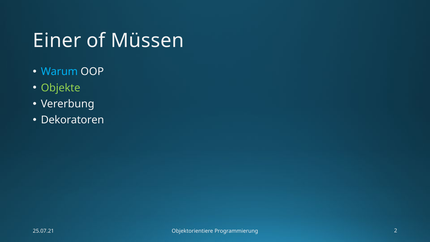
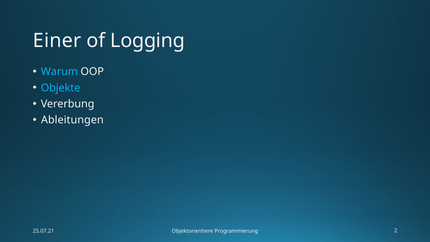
Müssen: Müssen -> Logging (148, 41)
Objekte colour: light green -> light blue (61, 88)
Dekoratoren: Dekoratoren -> Ableitungen (72, 120)
